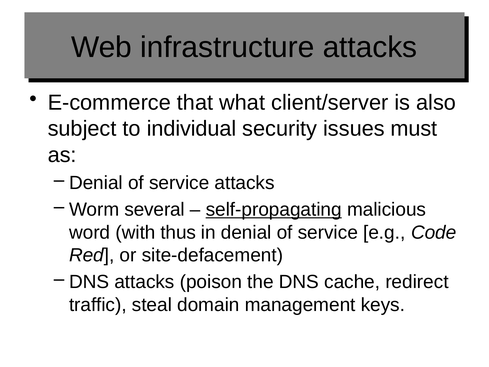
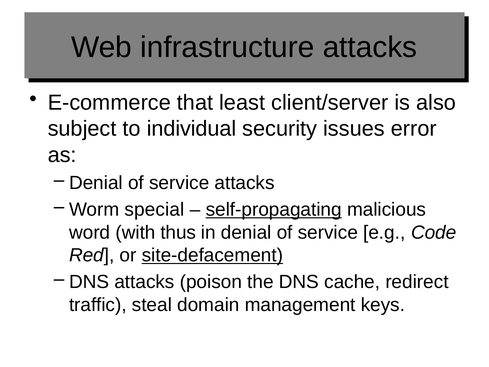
what: what -> least (242, 103)
must: must -> error (414, 129)
several: several -> special (155, 209)
site-defacement underline: none -> present (212, 255)
